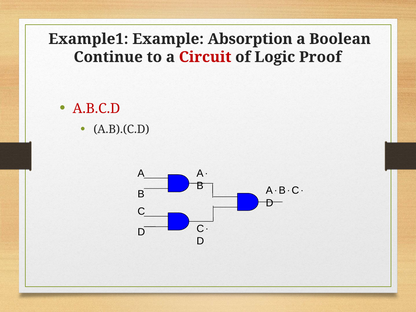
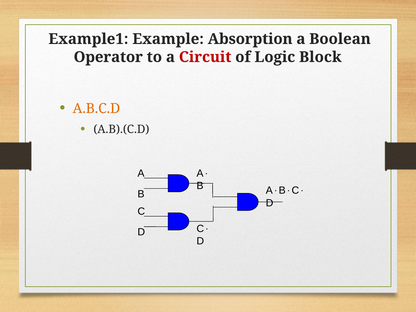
Continue: Continue -> Operator (108, 57)
Proof: Proof -> Block (320, 57)
A.B.C.D colour: red -> orange (96, 108)
